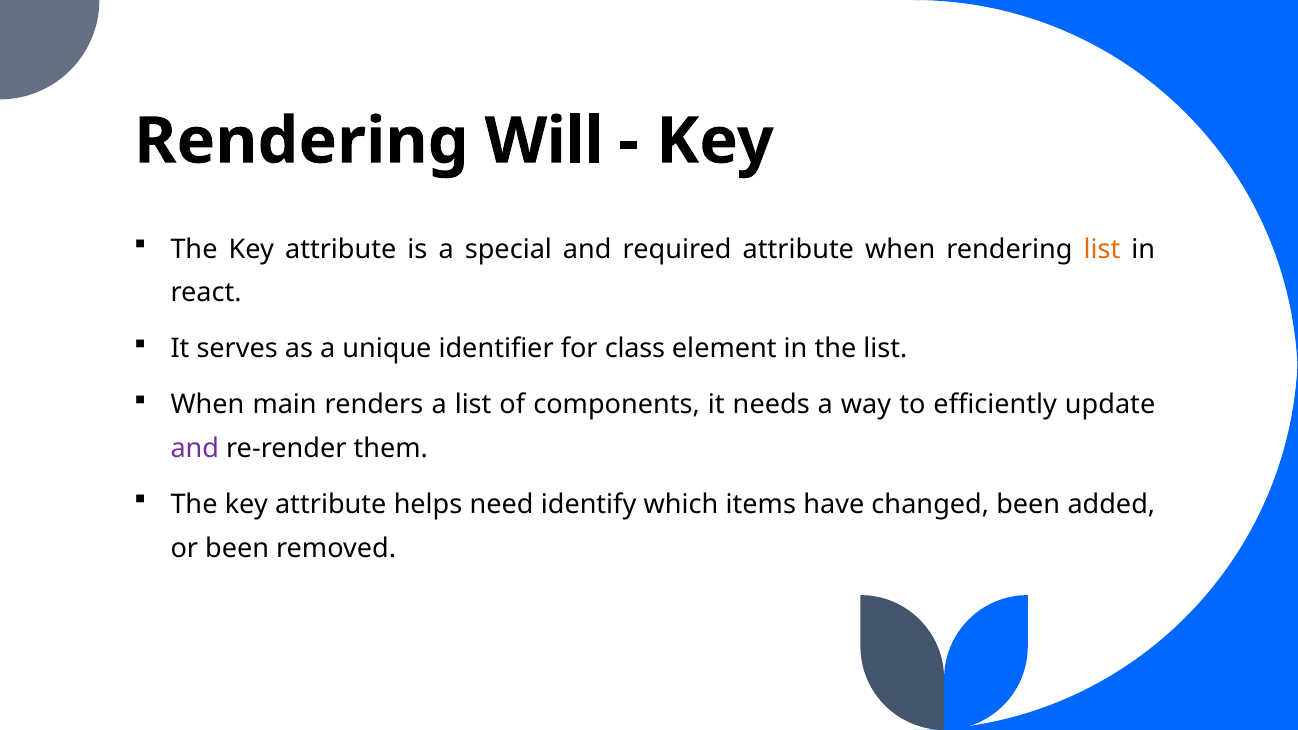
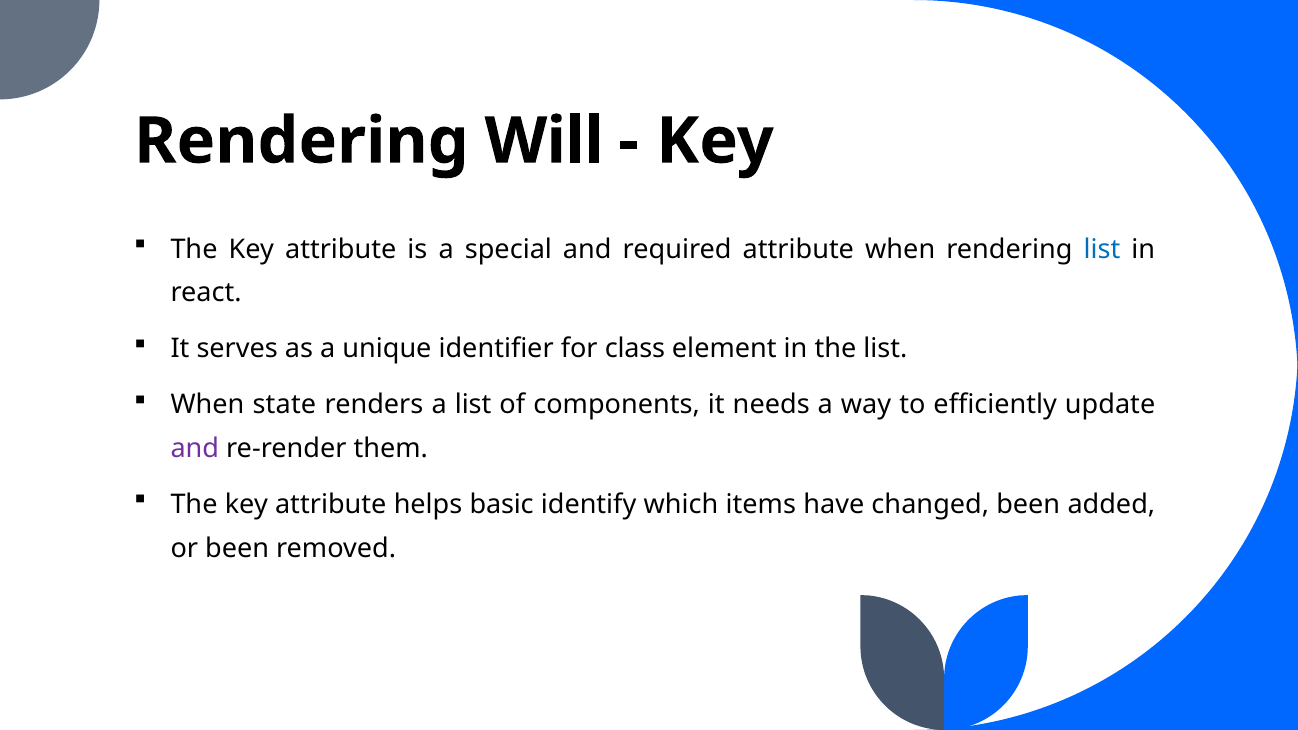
list colour: orange -> blue (1102, 249)
main: main -> state (284, 405)
need: need -> basic (502, 505)
